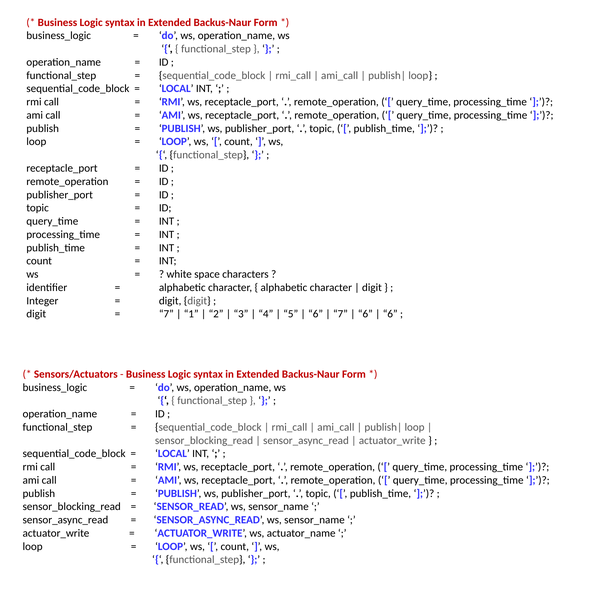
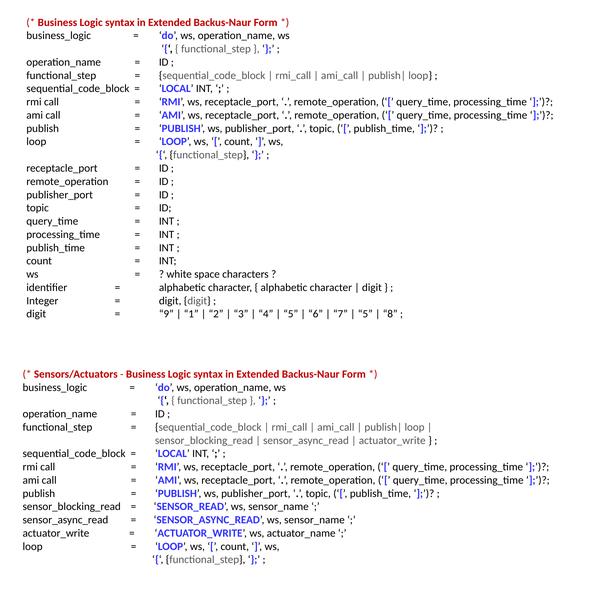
7: 7 -> 9 (166, 314)
6: 6 -> 5 (365, 314)
6: 6 -> 8 (390, 314)
